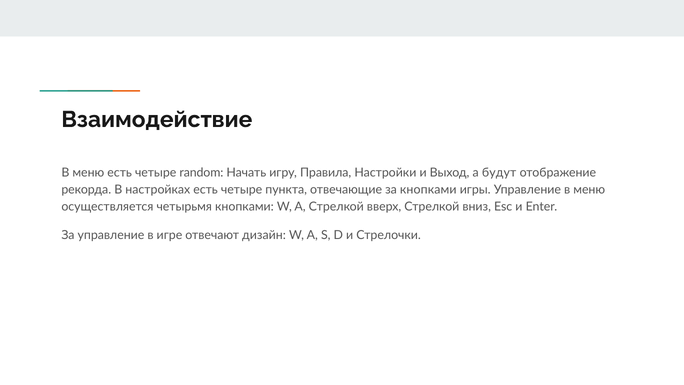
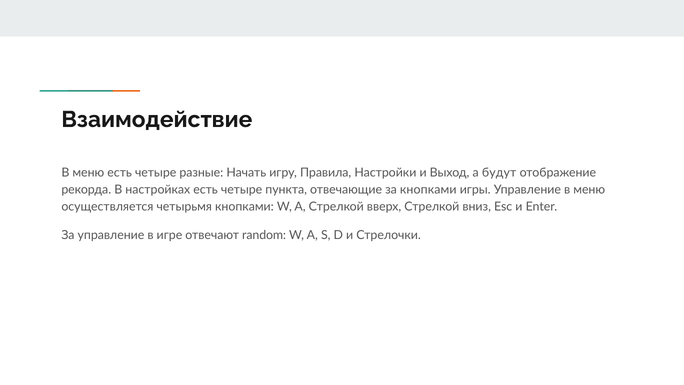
random: random -> разные (201, 173)
дизайн: дизайн -> random (264, 235)
